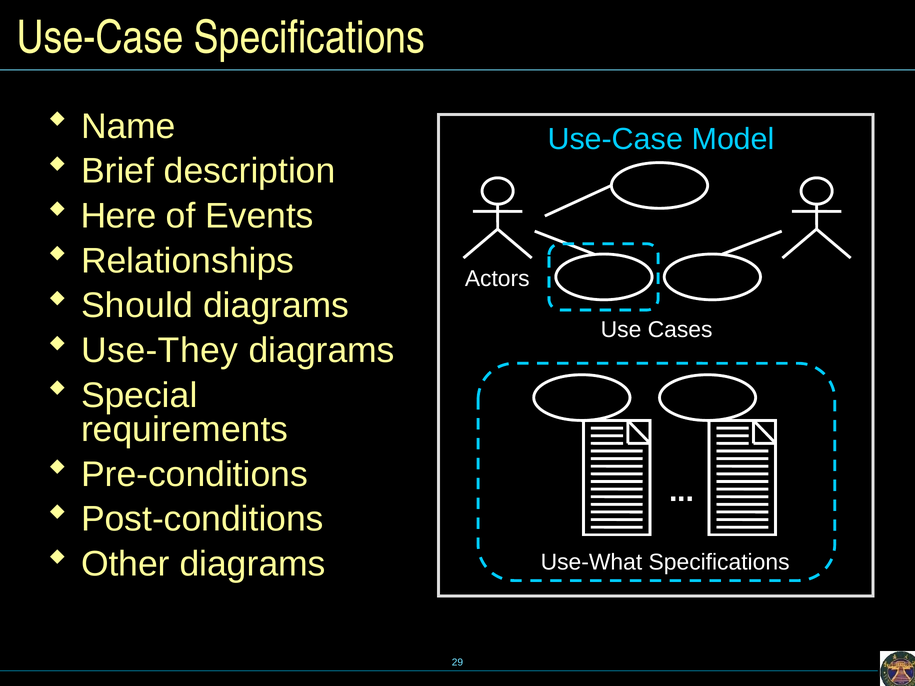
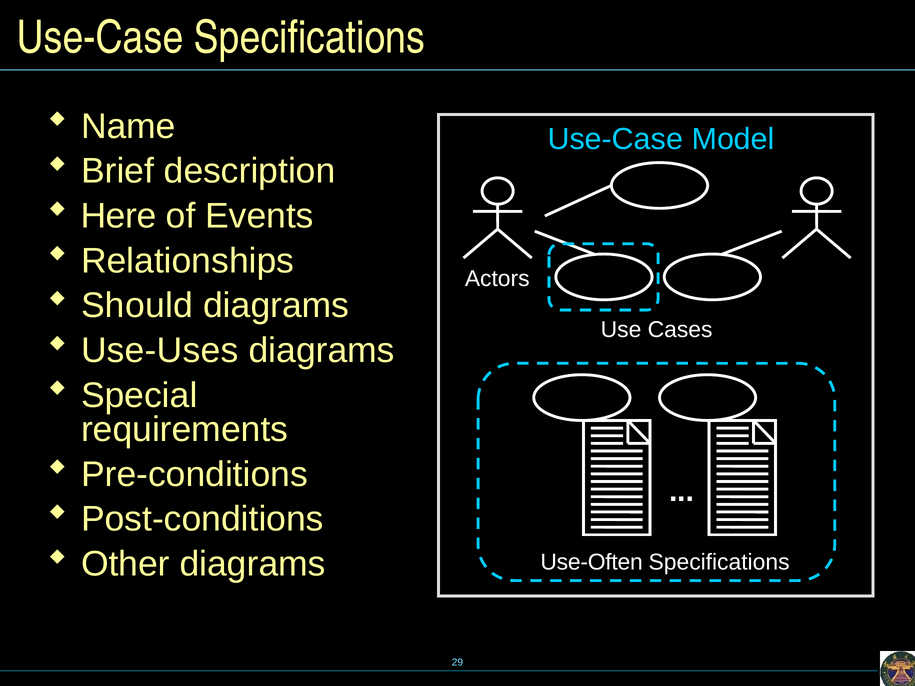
Use-They: Use-They -> Use-Uses (160, 351)
Use-What: Use-What -> Use-Often (592, 562)
